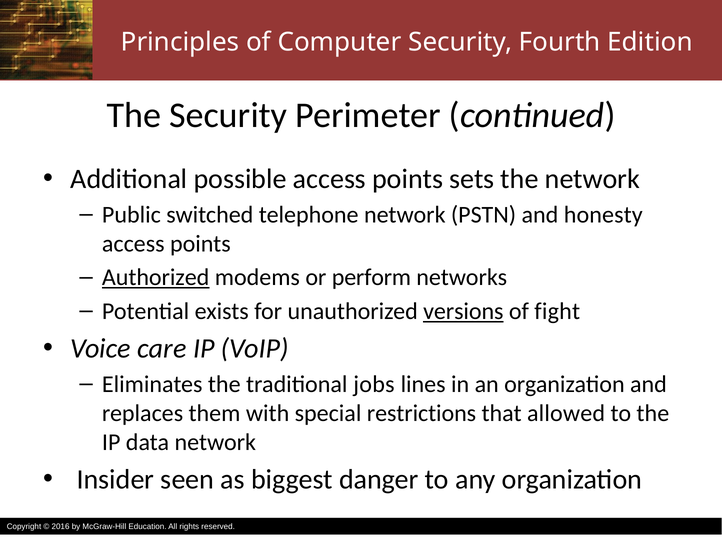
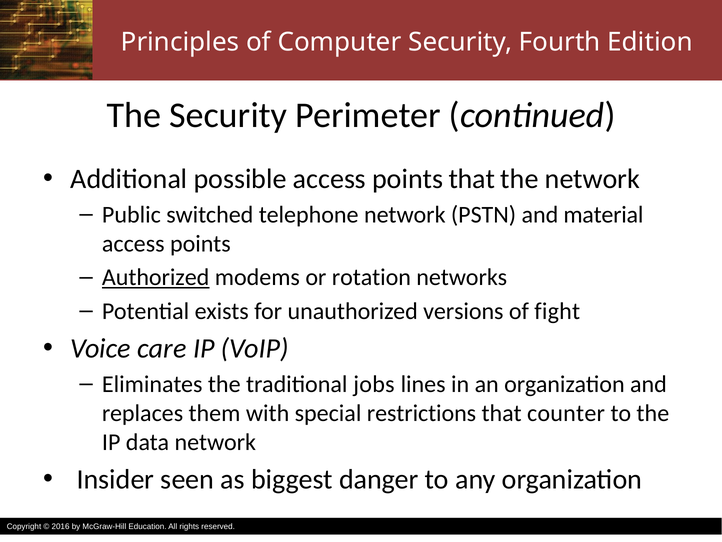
points sets: sets -> that (472, 179)
honesty: honesty -> material (603, 215)
perform: perform -> rotation (371, 277)
versions underline: present -> none (463, 311)
allowed: allowed -> counter (566, 413)
